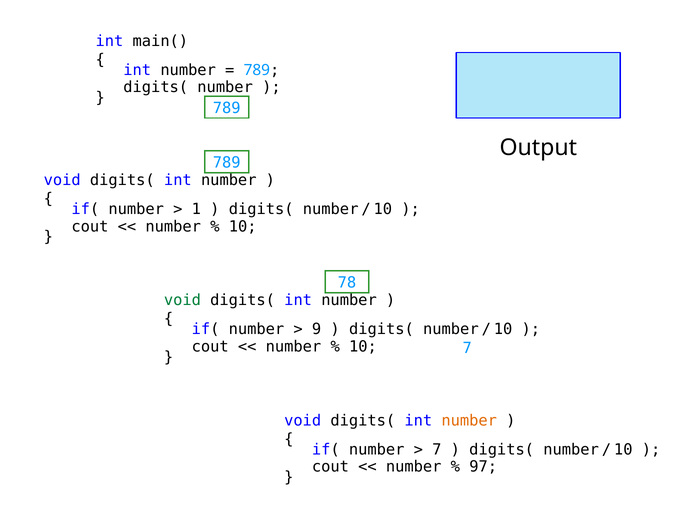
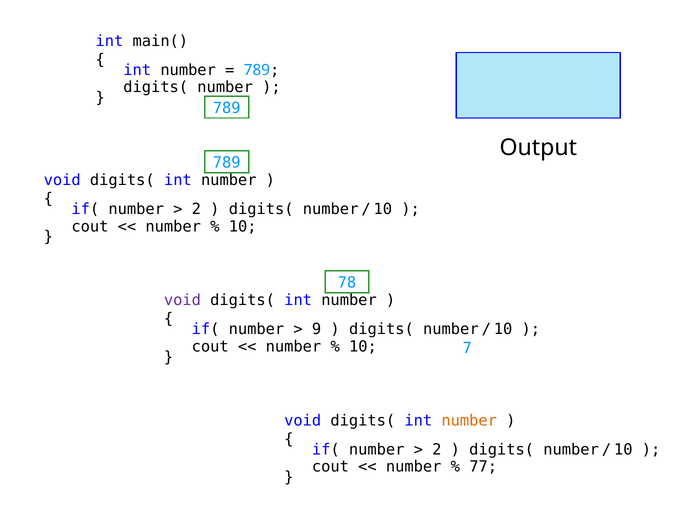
1: 1 -> 2 (196, 209)
void colour: green -> purple (182, 301)
7: 7 -> 2 (437, 450)
97: 97 -> 77 (483, 467)
